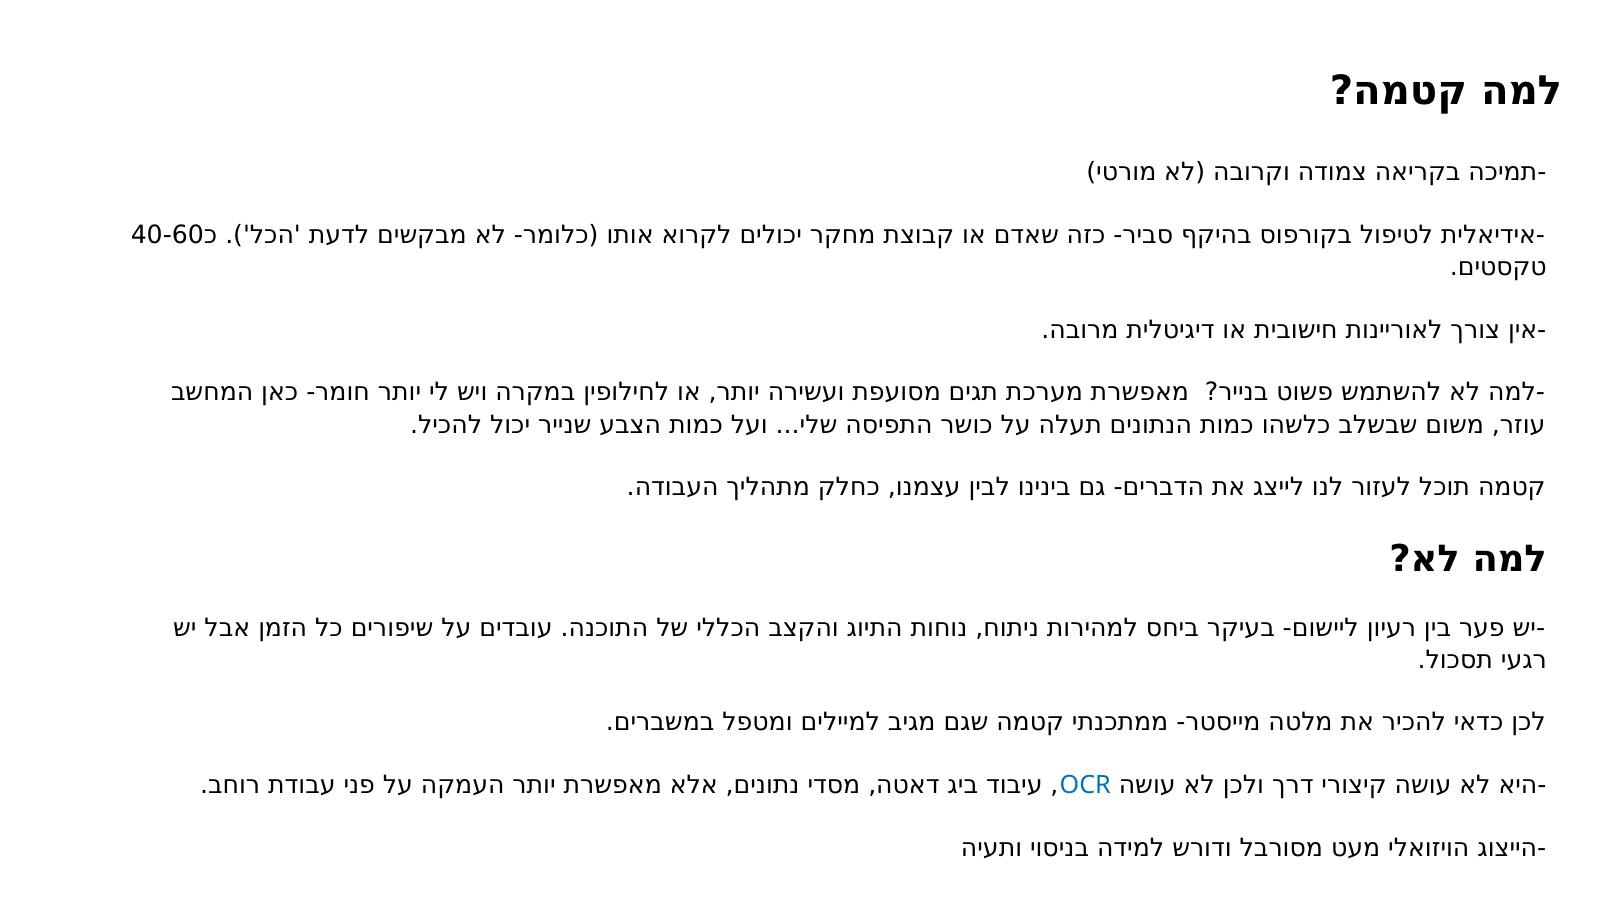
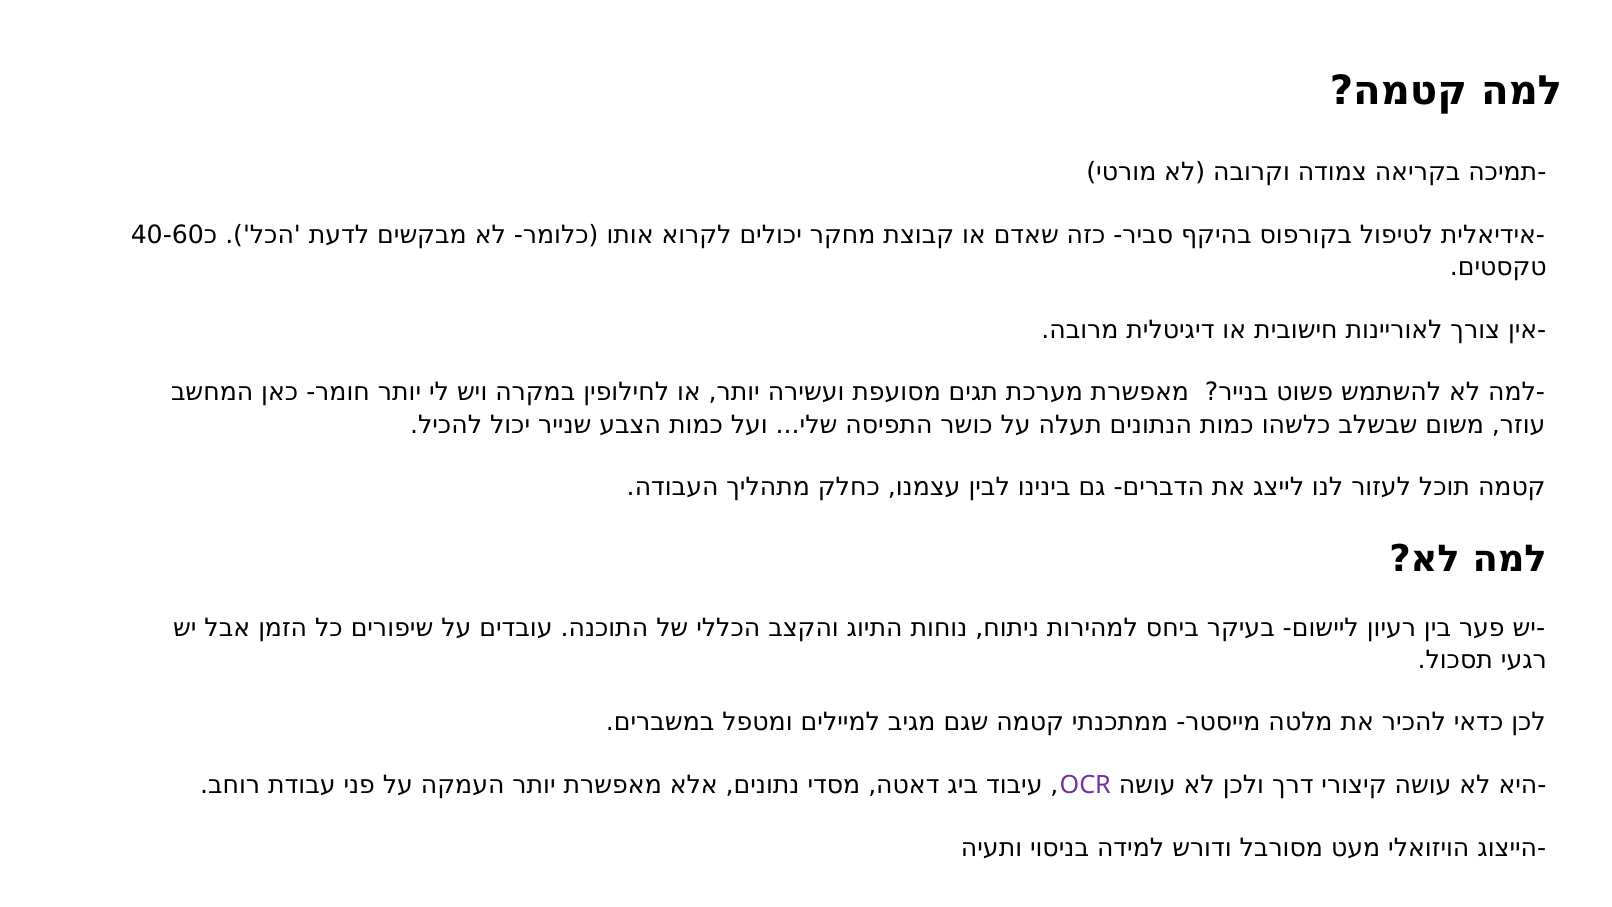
OCR colour: blue -> purple (1085, 785)
